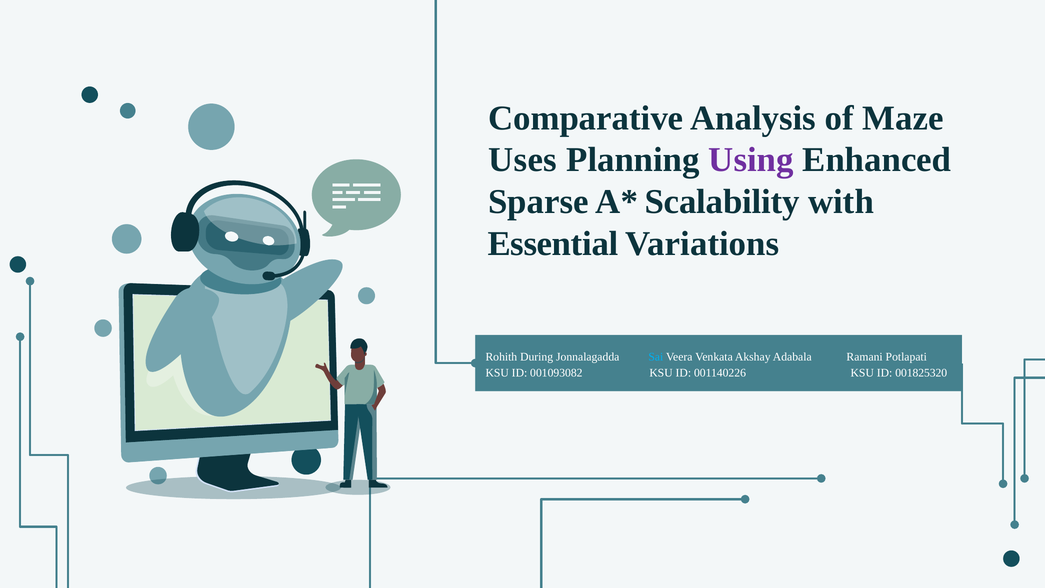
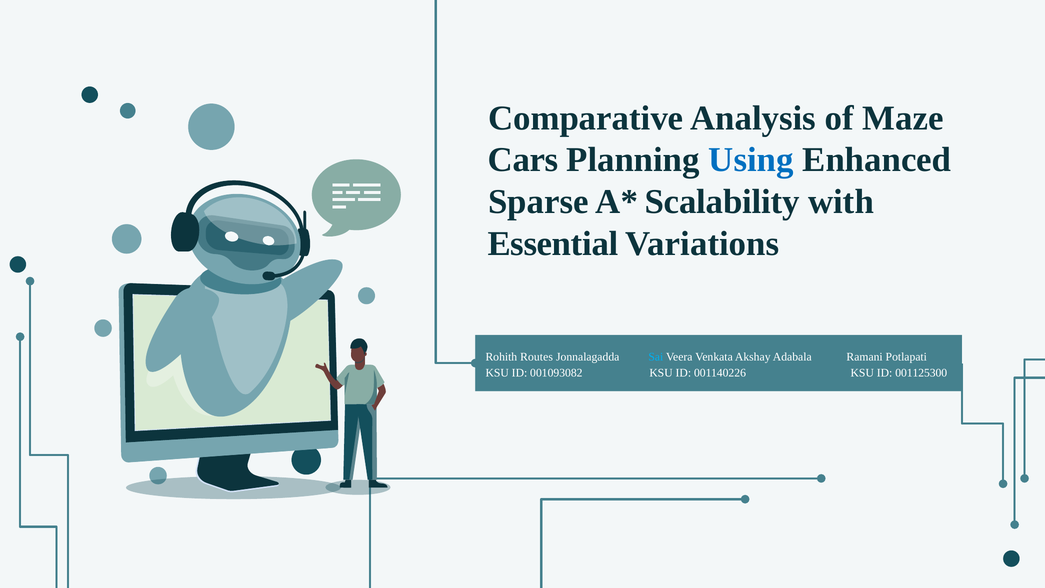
Uses: Uses -> Cars (523, 160)
Using colour: purple -> blue (751, 160)
During: During -> Routes (537, 357)
001825320: 001825320 -> 001125300 (921, 373)
